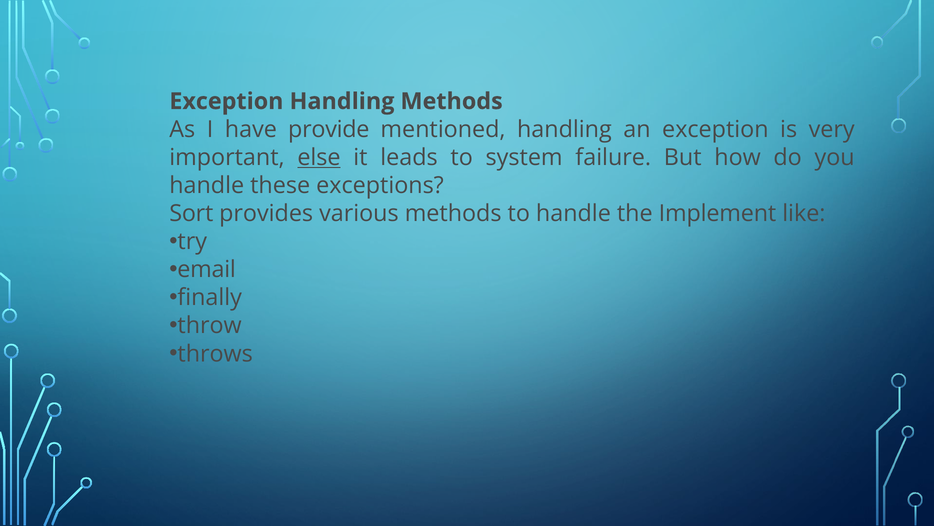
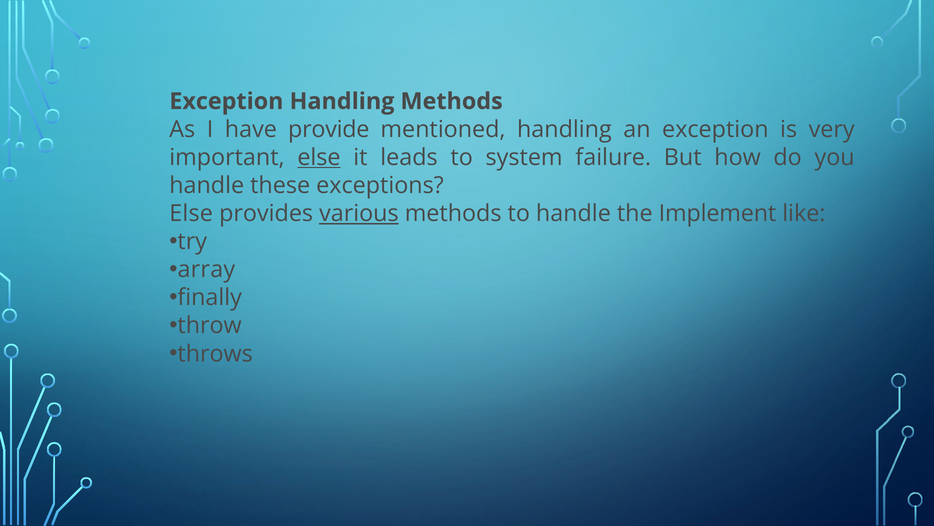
Sort: Sort -> Else (191, 213)
various underline: none -> present (359, 213)
email: email -> array (206, 269)
